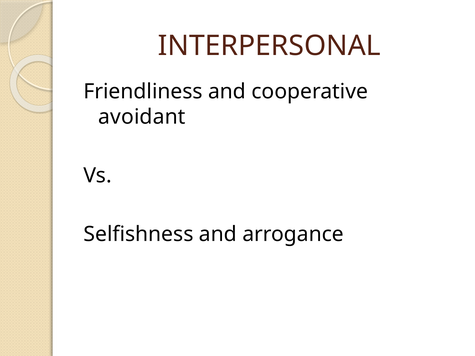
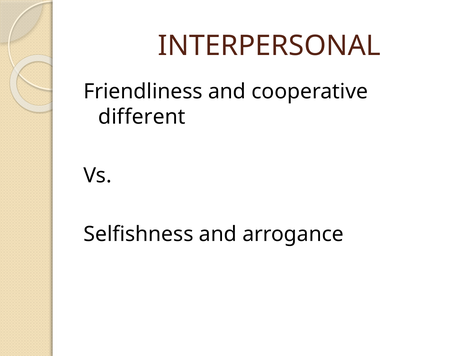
avoidant: avoidant -> different (142, 117)
